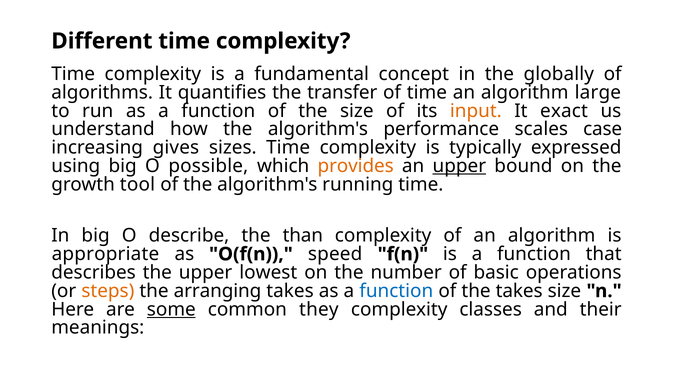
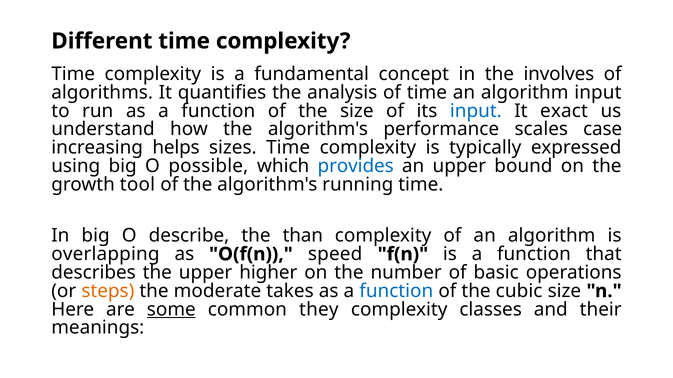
globally: globally -> involves (559, 74)
transfer: transfer -> analysis (342, 93)
algorithm large: large -> input (598, 93)
input colour: orange -> blue (476, 111)
gives: gives -> helps (176, 148)
provides colour: orange -> blue (356, 166)
upper underline: present -> none (459, 166)
appropriate: appropriate -> overlapping (105, 255)
lowest: lowest -> higher (268, 273)
arranging: arranging -> moderate (217, 291)
the takes: takes -> cubic (519, 291)
